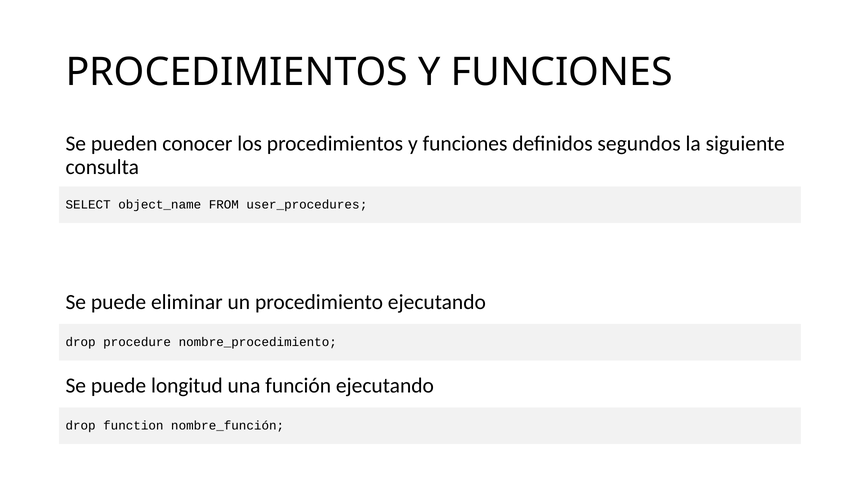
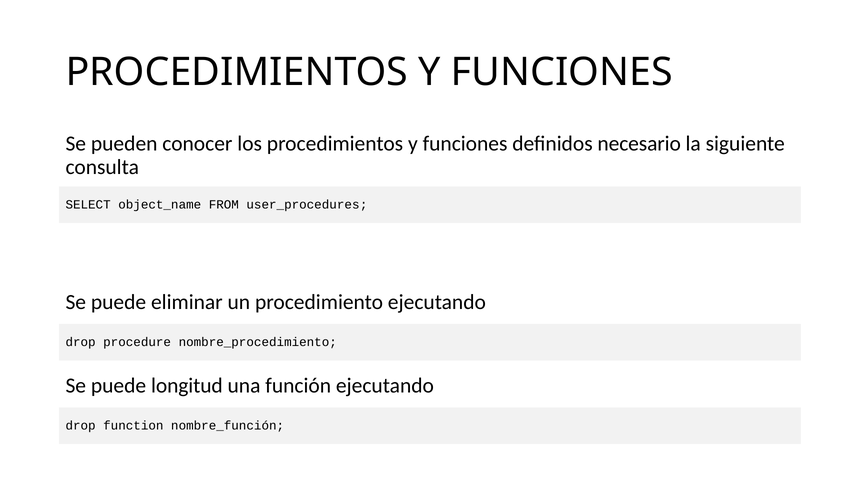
segundos: segundos -> necesario (639, 144)
